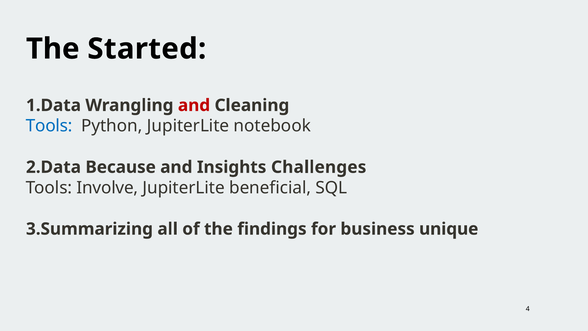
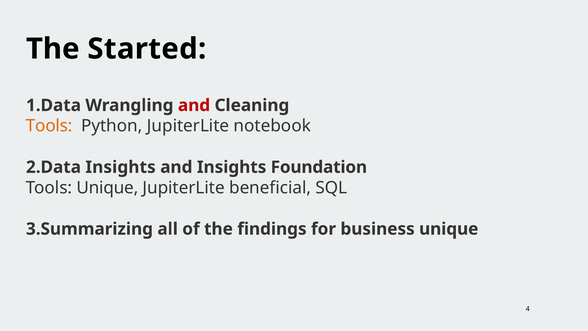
Tools colour: blue -> orange (49, 126)
Because: Because -> Insights (121, 167)
Challenges: Challenges -> Foundation (319, 167)
Tools Involve: Involve -> Unique (107, 188)
